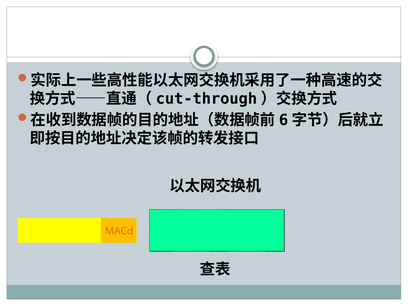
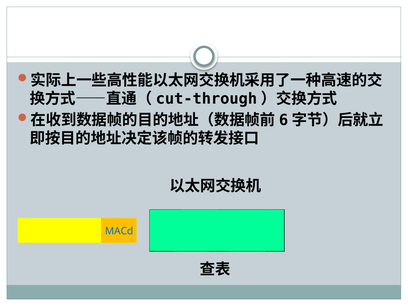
MACd colour: orange -> blue (119, 231)
